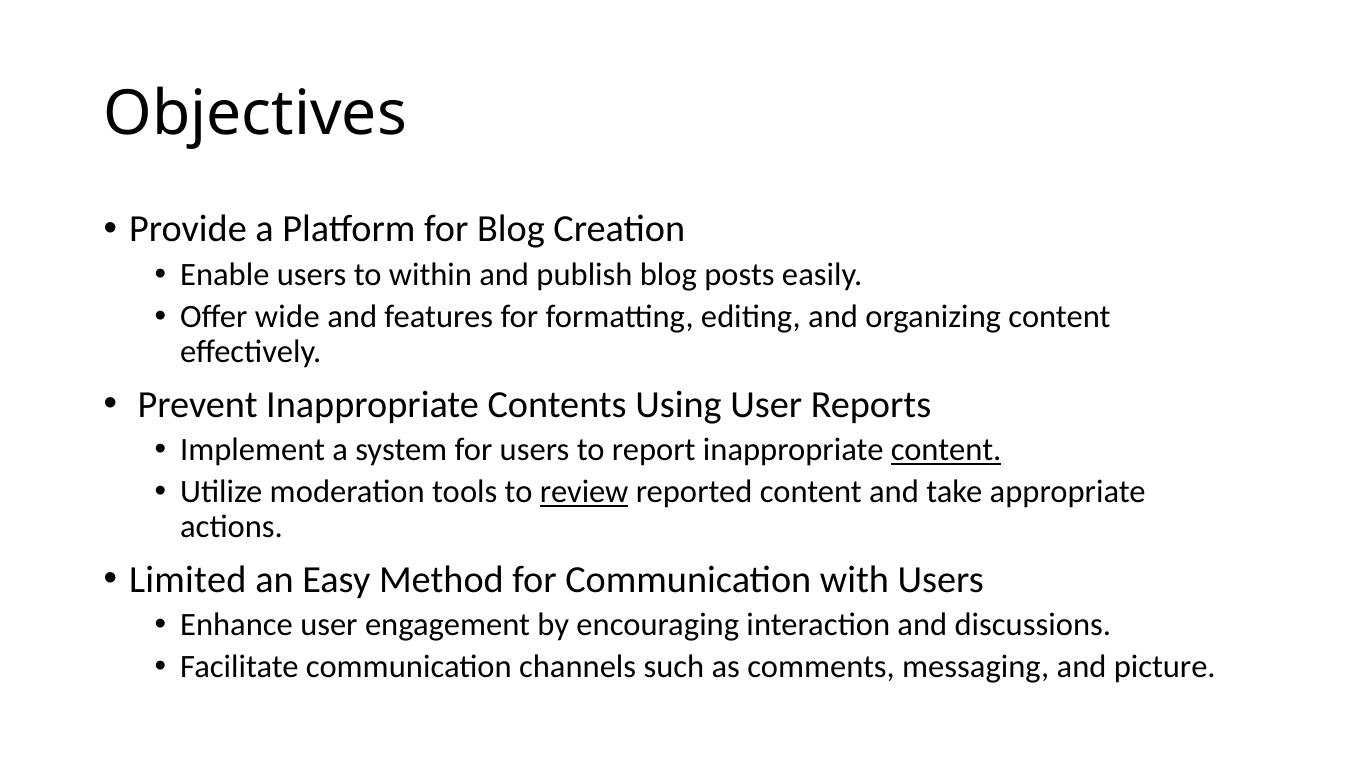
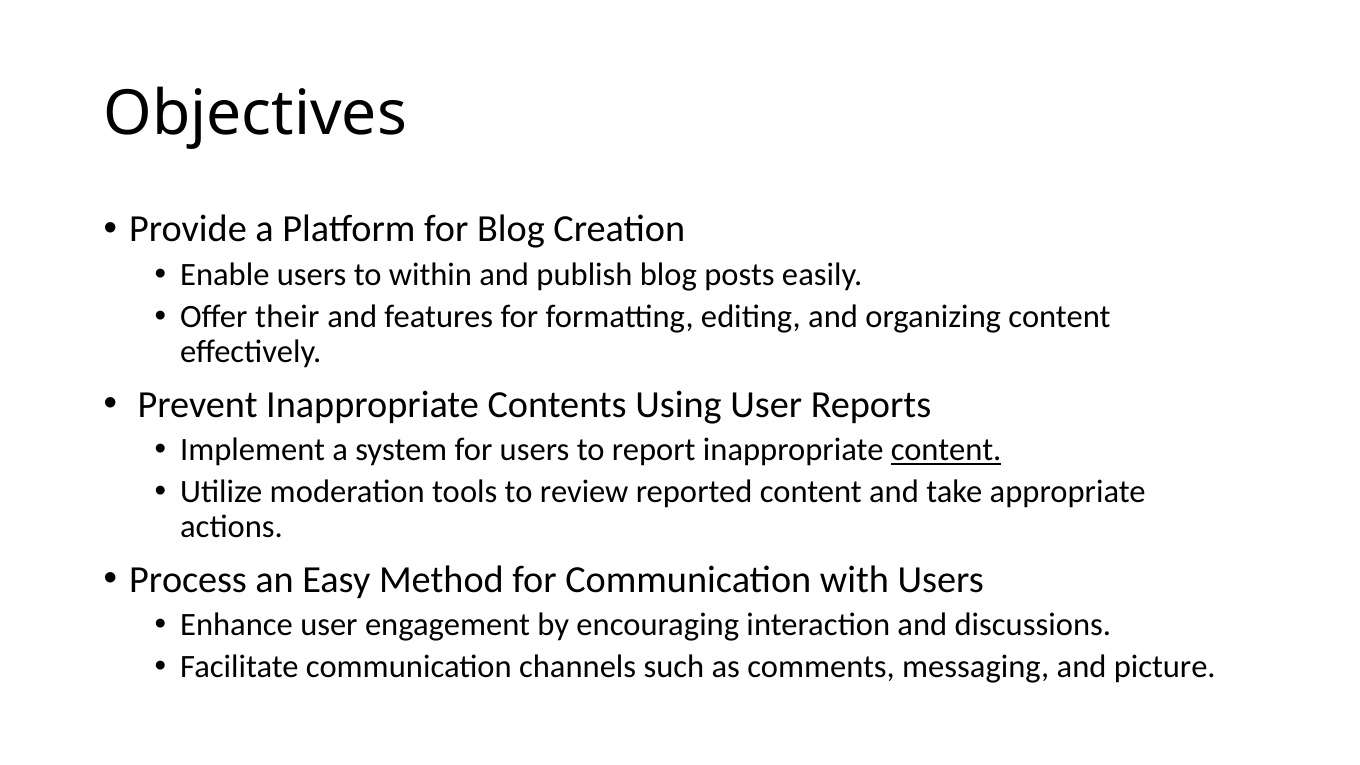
wide: wide -> their (287, 317)
review underline: present -> none (584, 492)
Limited: Limited -> Process (188, 580)
